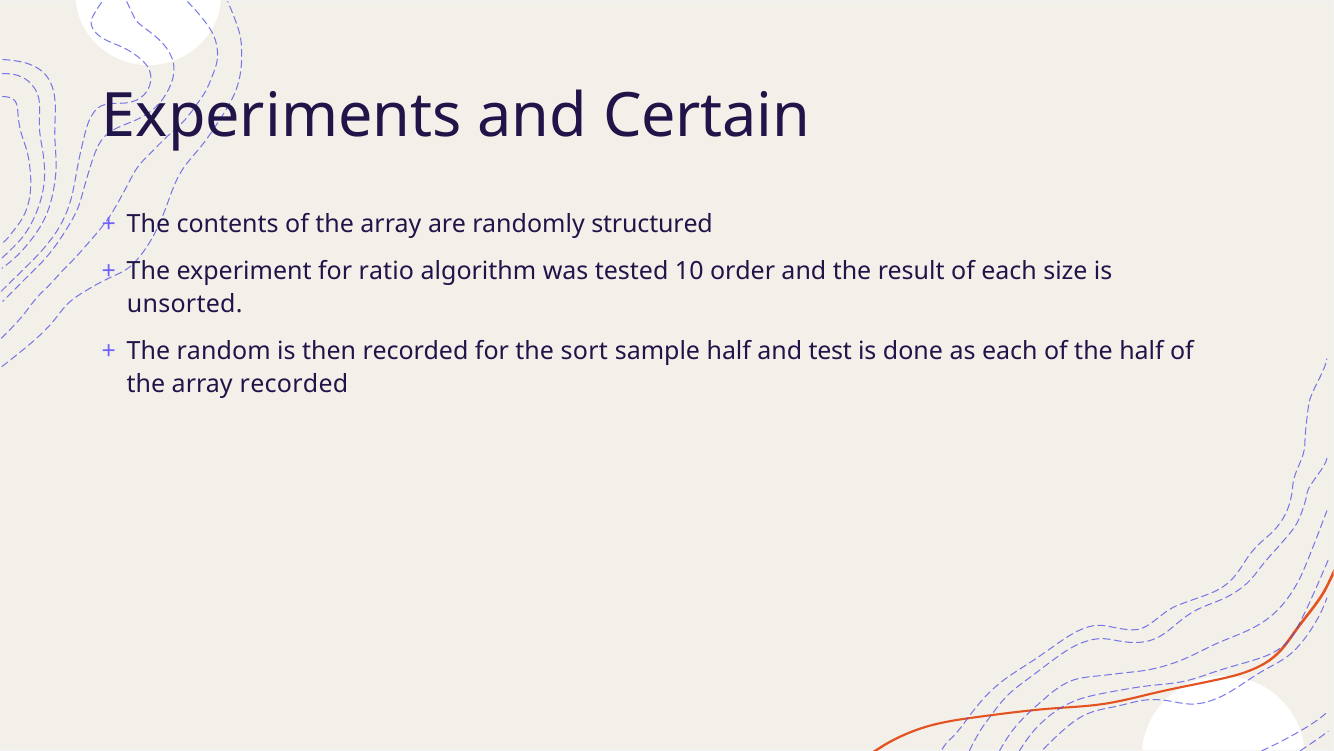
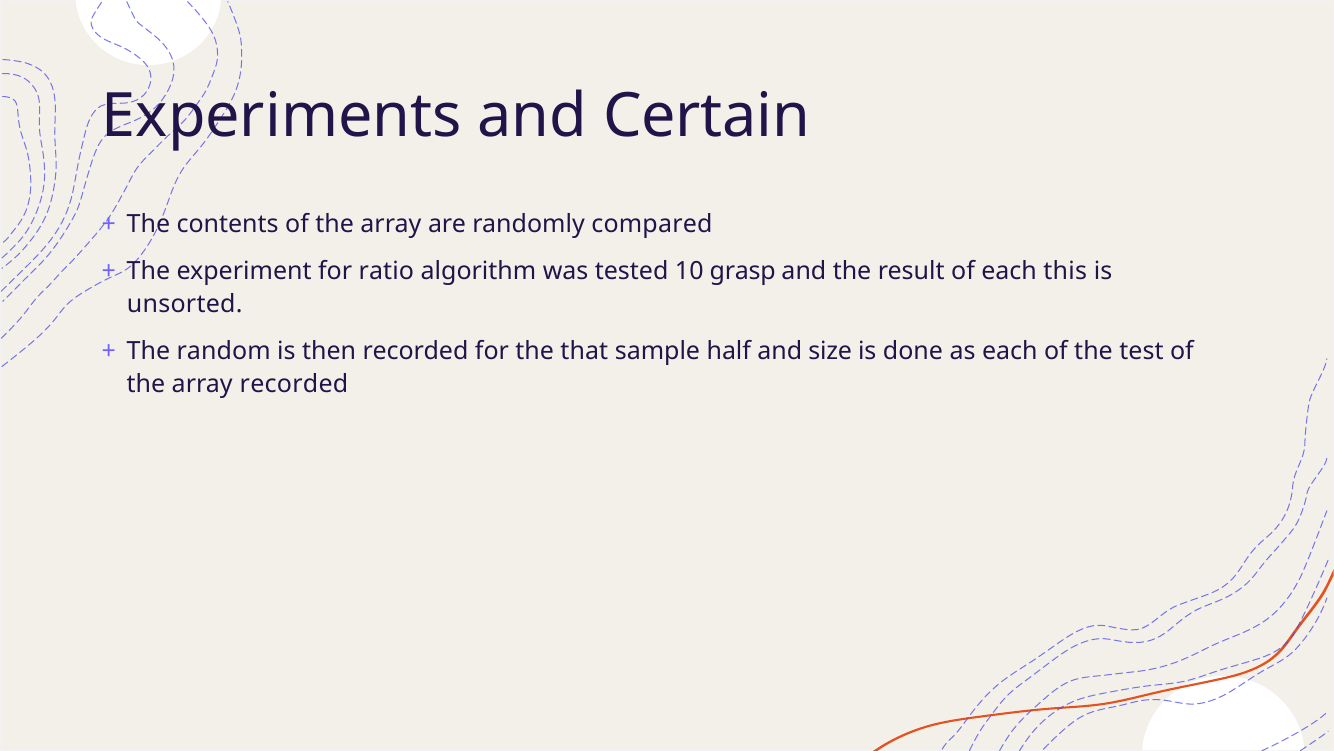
structured: structured -> compared (652, 224)
order: order -> grasp (743, 271)
size: size -> this (1065, 271)
sort: sort -> that (584, 351)
test: test -> size (830, 351)
the half: half -> test (1141, 351)
